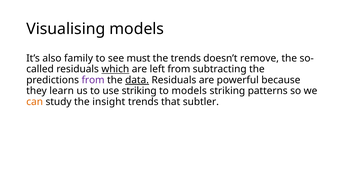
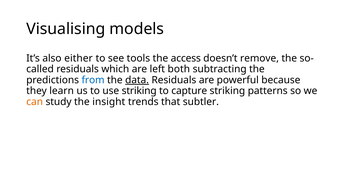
family: family -> either (79, 58)
must: must -> tools (138, 58)
the trends: trends -> access (186, 58)
which underline: present -> none (115, 69)
left from: from -> both (179, 69)
from colour: purple -> blue (93, 80)
to models: models -> capture (189, 91)
